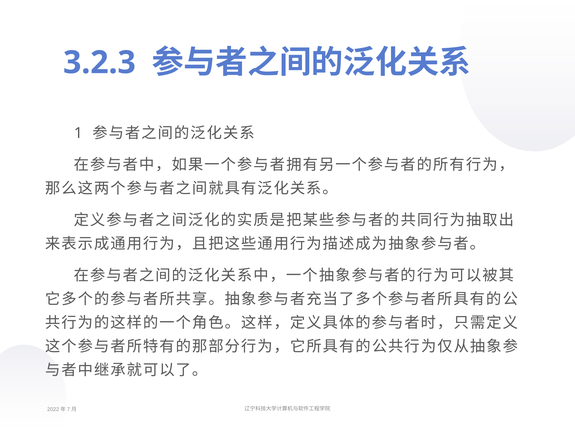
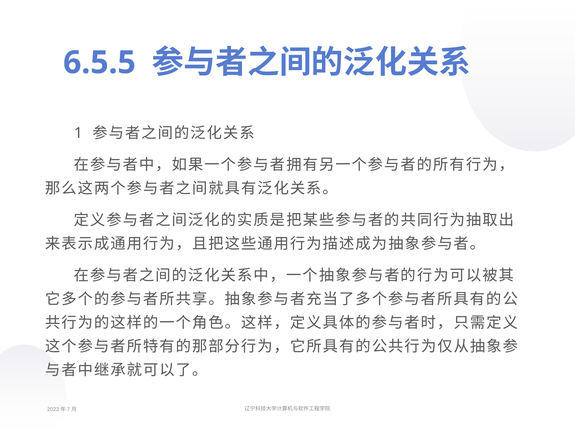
3.2.3: 3.2.3 -> 6.5.5 (99, 63)
